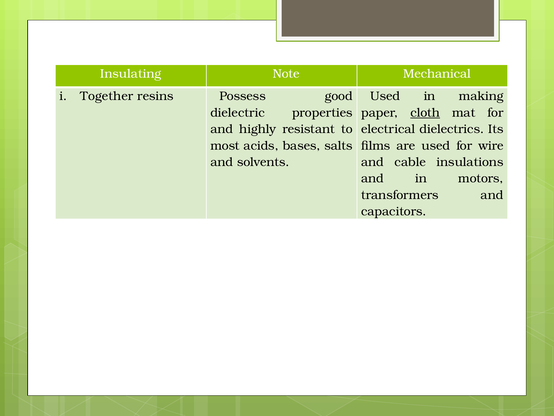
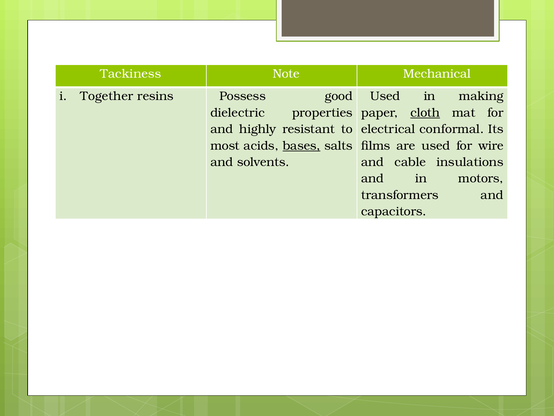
Insulating: Insulating -> Tackiness (131, 74)
dielectrics: dielectrics -> conformal (452, 129)
bases underline: none -> present (302, 145)
